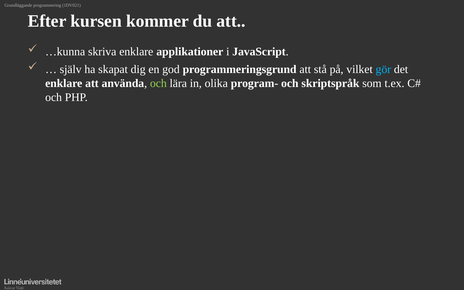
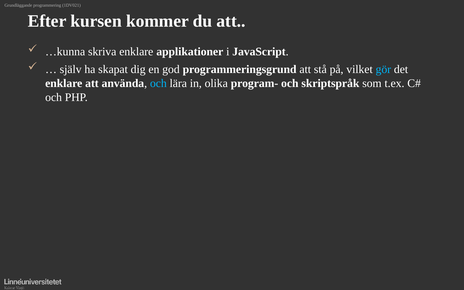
och colour: light green -> light blue (158, 83)
